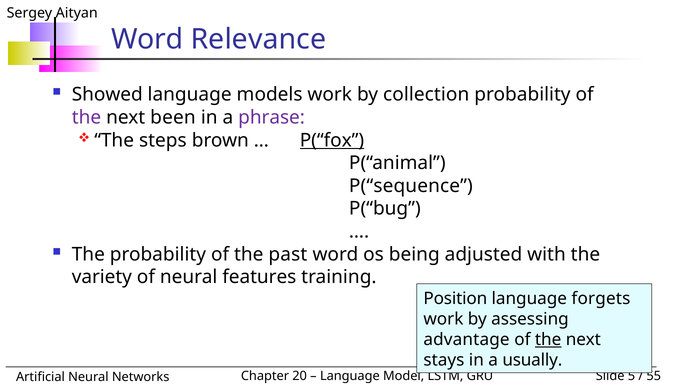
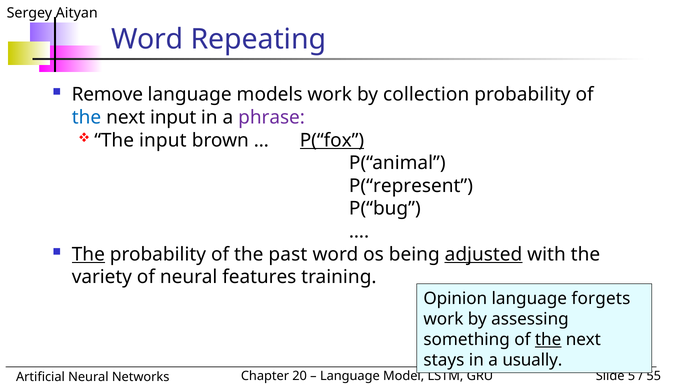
Relevance: Relevance -> Repeating (258, 40)
Showed: Showed -> Remove (107, 95)
the colour: purple -> blue (86, 118)
next been: been -> input (173, 118)
The steps: steps -> input (163, 140)
P(“sequence: P(“sequence -> P(“represent (411, 186)
The underline: none -> present (88, 255)
adjusted underline: none -> present (483, 255)
Position: Position -> Opinion (455, 299)
advantage: advantage -> something (467, 340)
